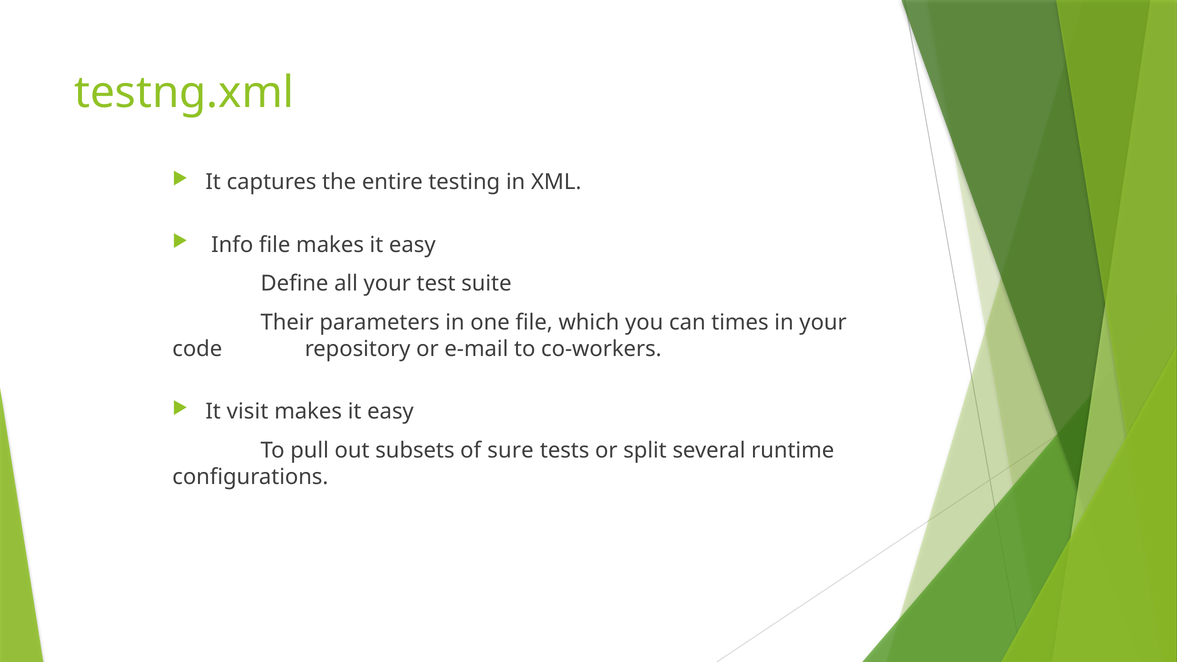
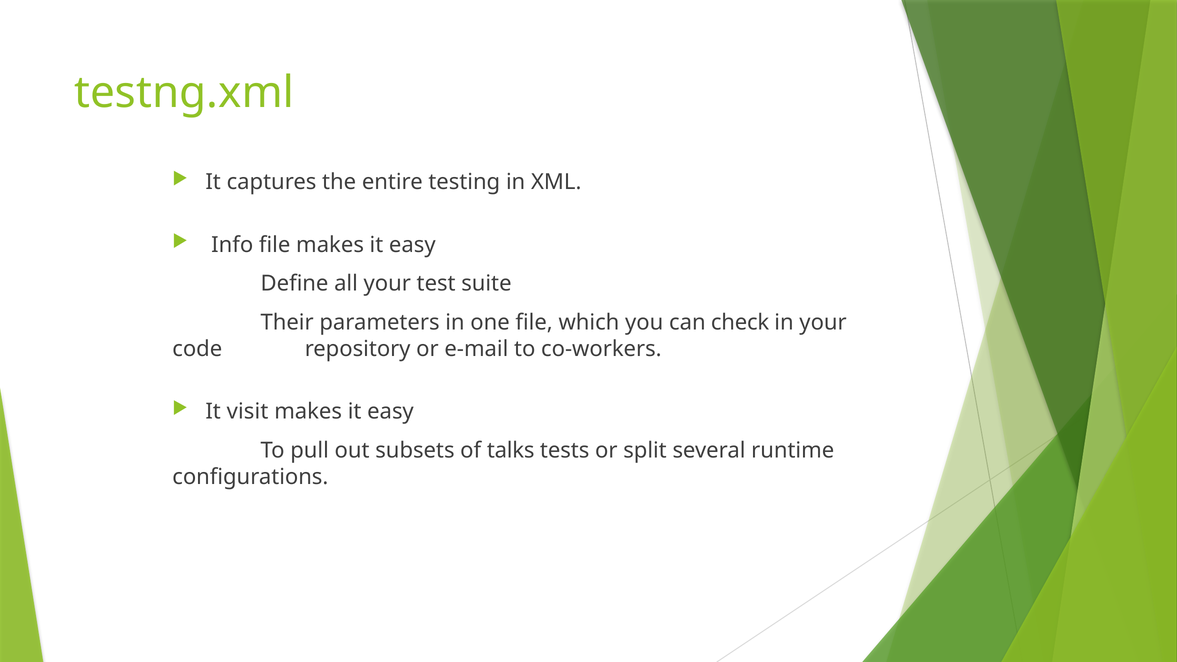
times: times -> check (740, 322)
sure: sure -> talks (511, 450)
